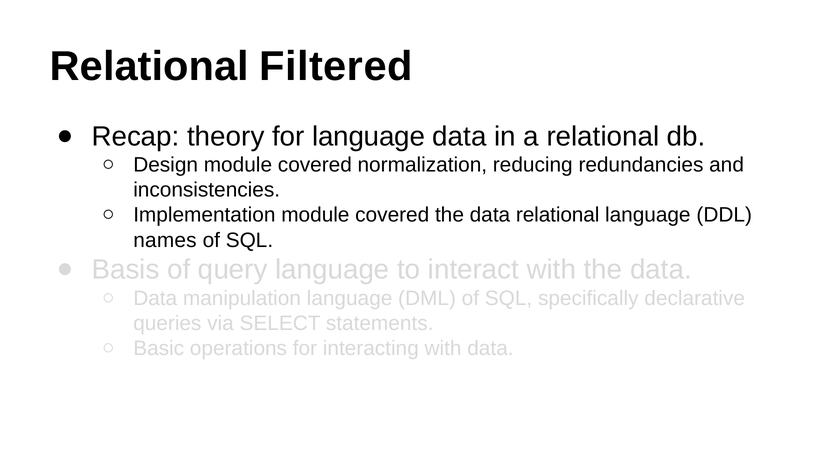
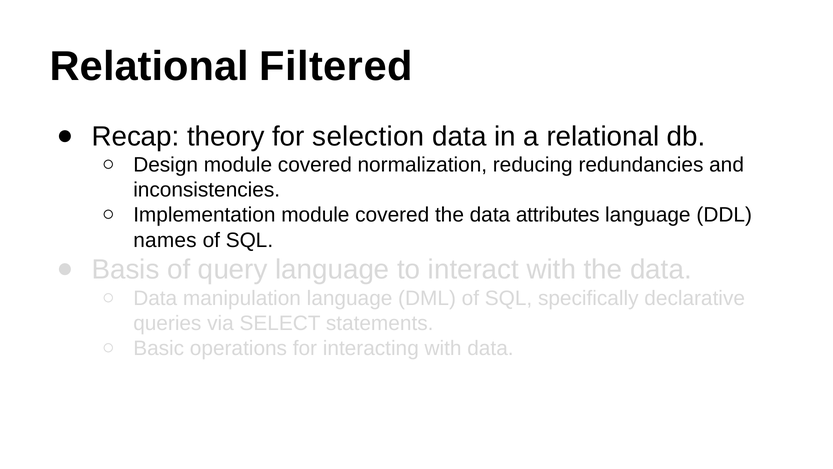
for language: language -> selection (368, 136)
data relational: relational -> attributes (558, 215)
